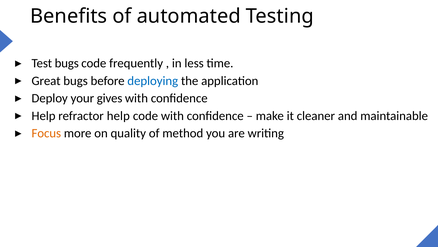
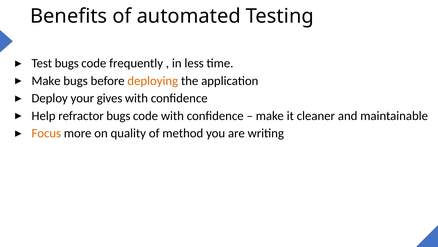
Great: Great -> Make (46, 81)
deploying colour: blue -> orange (153, 81)
refractor help: help -> bugs (118, 116)
